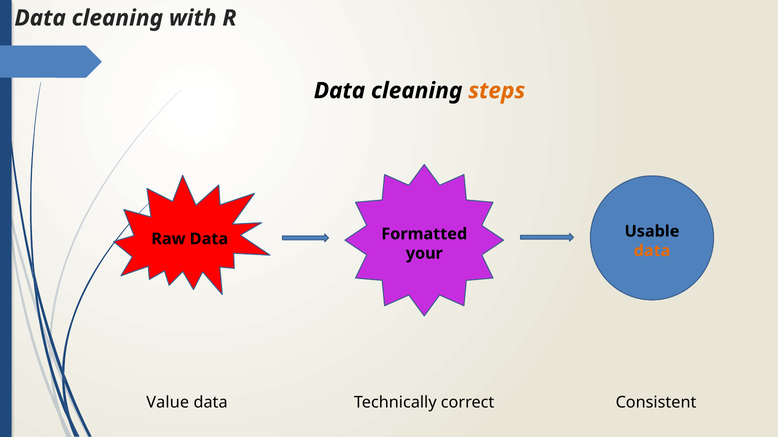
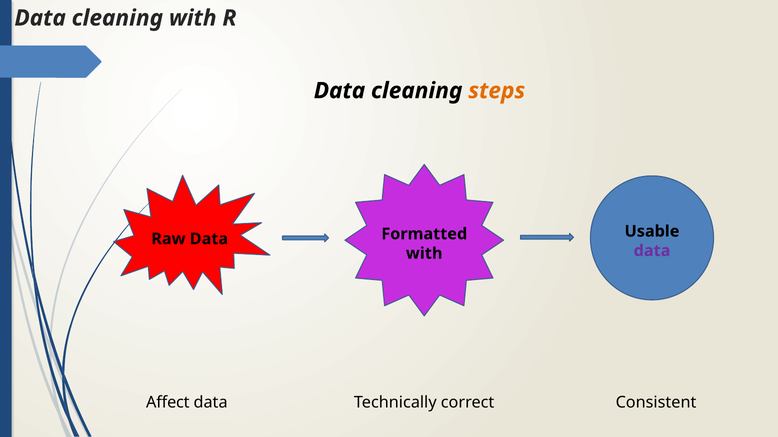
data colour: orange -> purple (652, 251)
your: your -> with (424, 254)
Value: Value -> Affect (168, 403)
